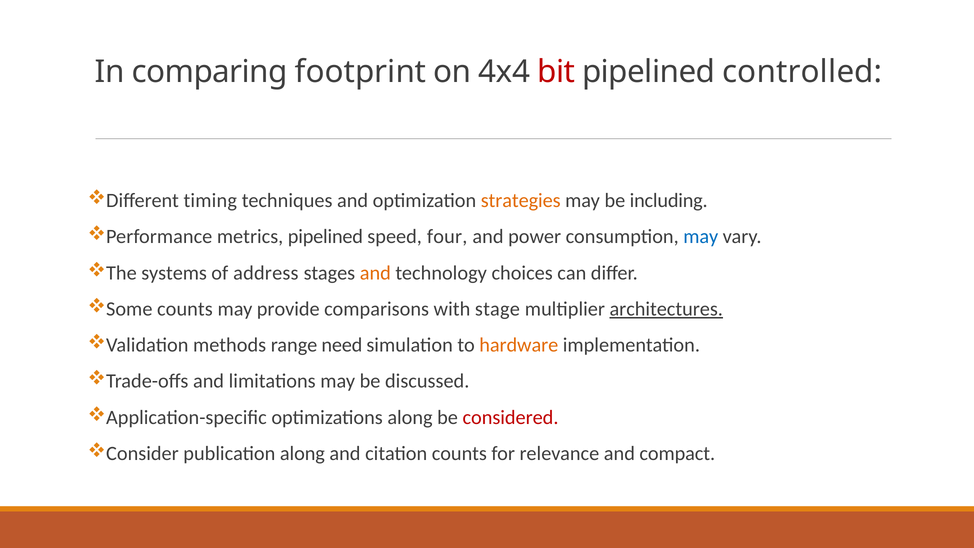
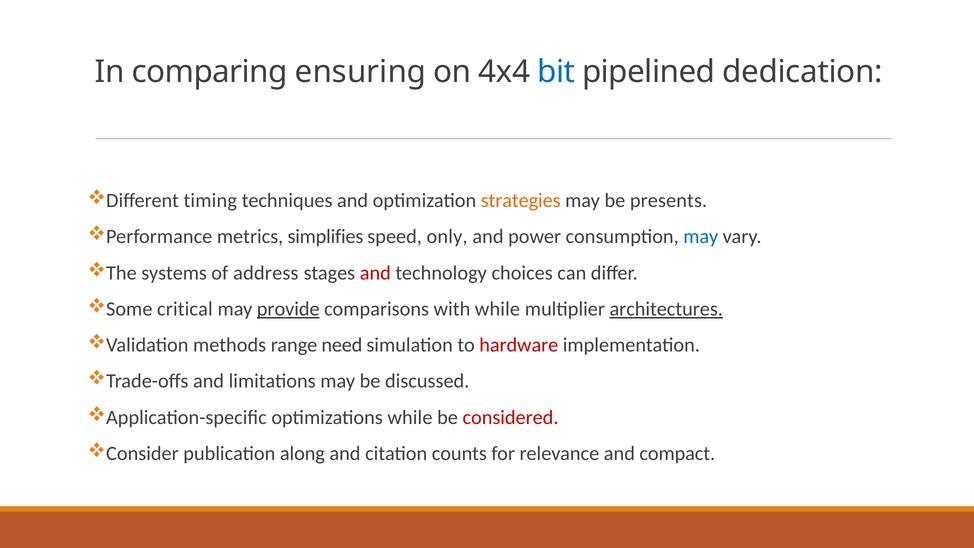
footprint: footprint -> ensuring (361, 72)
bit colour: red -> blue (556, 72)
controlled: controlled -> dedication (802, 72)
including: including -> presents (669, 201)
metrics pipelined: pipelined -> simplifies (325, 237)
four: four -> only (447, 237)
and colour: orange -> red (375, 273)
Some counts: counts -> critical (185, 309)
provide underline: none -> present (288, 309)
with stage: stage -> while (497, 309)
hardware colour: orange -> red (519, 345)
optimizations along: along -> while (410, 417)
